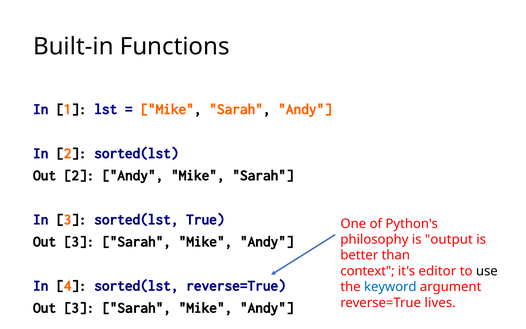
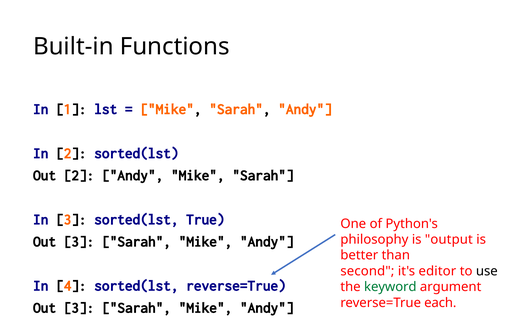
context: context -> second (367, 271)
keyword colour: blue -> green (390, 287)
lives: lives -> each (440, 302)
